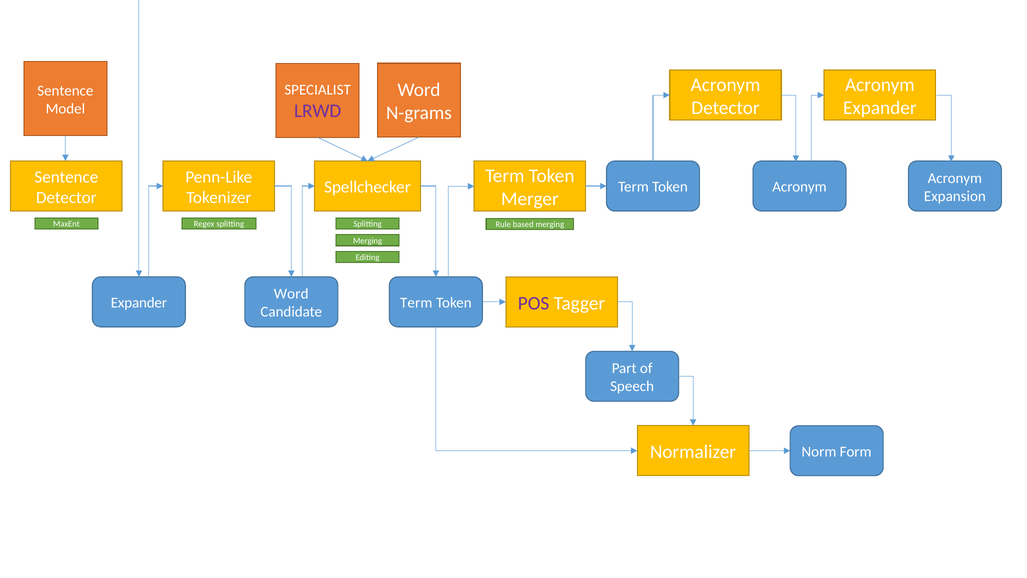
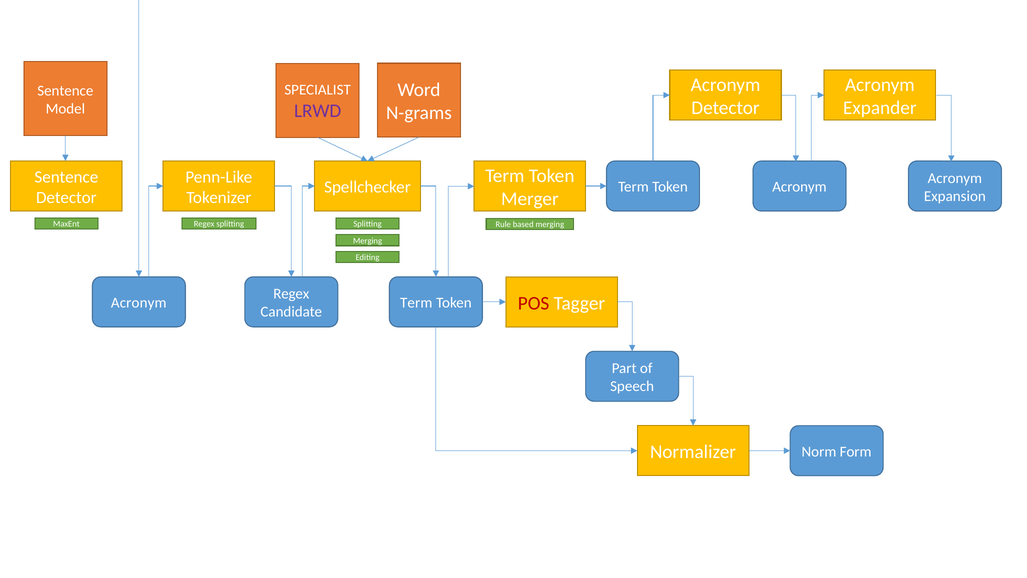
Word: Word -> Regex (291, 294)
POS colour: purple -> red (534, 303)
Expander: Expander -> Acronym (139, 303)
